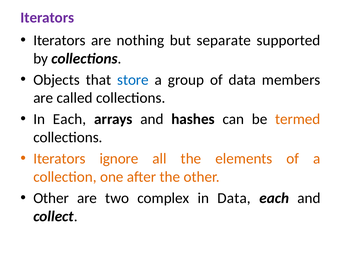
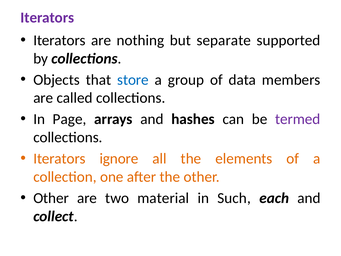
In Each: Each -> Page (70, 119)
termed colour: orange -> purple (298, 119)
complex: complex -> material (163, 198)
in Data: Data -> Such (234, 198)
